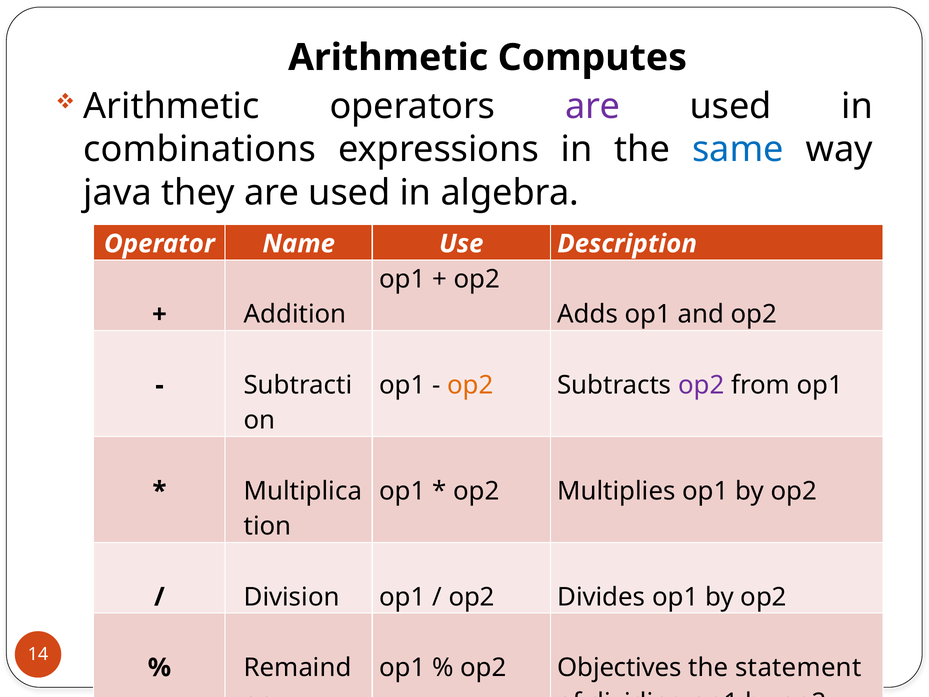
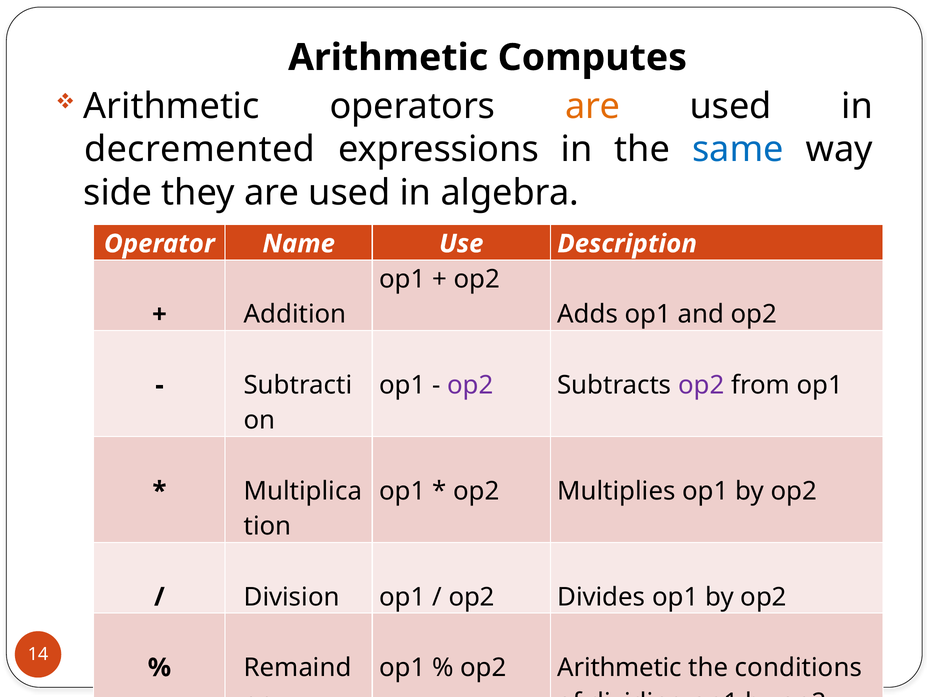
are colour: purple -> orange (593, 106)
combinations: combinations -> decremented (200, 149)
java: java -> side (118, 193)
op2 colour: orange -> purple (470, 385)
op2 Objectives: Objectives -> Arithmetic (620, 667)
statement: statement -> conditions (798, 667)
